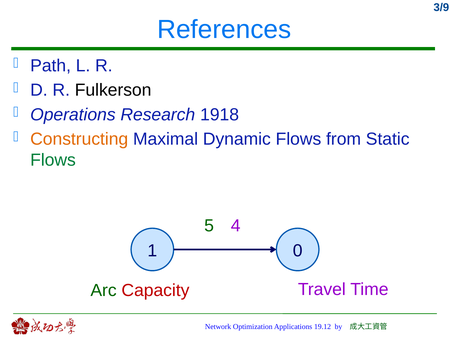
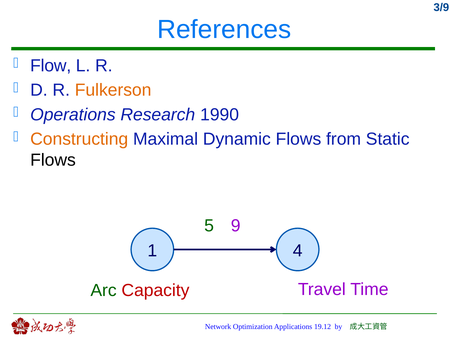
Path: Path -> Flow (51, 66)
Fulkerson colour: black -> orange (113, 90)
1918: 1918 -> 1990 (220, 115)
Flows colour: green -> black (53, 160)
4: 4 -> 9 (236, 226)
0: 0 -> 4 (298, 251)
